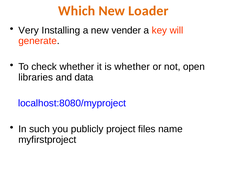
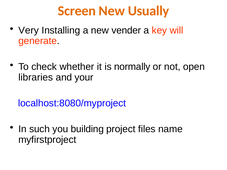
Which: Which -> Screen (77, 11)
Loader: Loader -> Usually (149, 11)
is whether: whether -> normally (132, 67)
data: data -> your (84, 77)
publicly: publicly -> building (87, 129)
